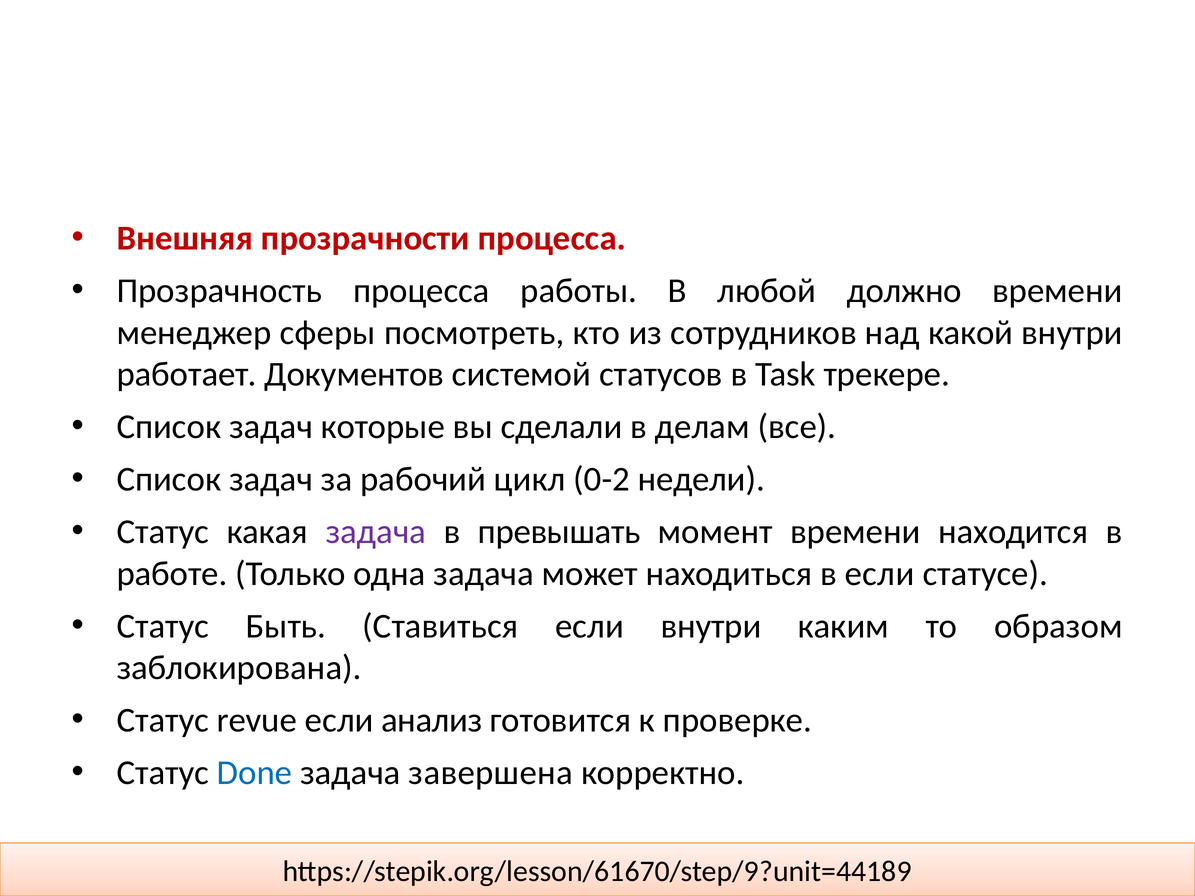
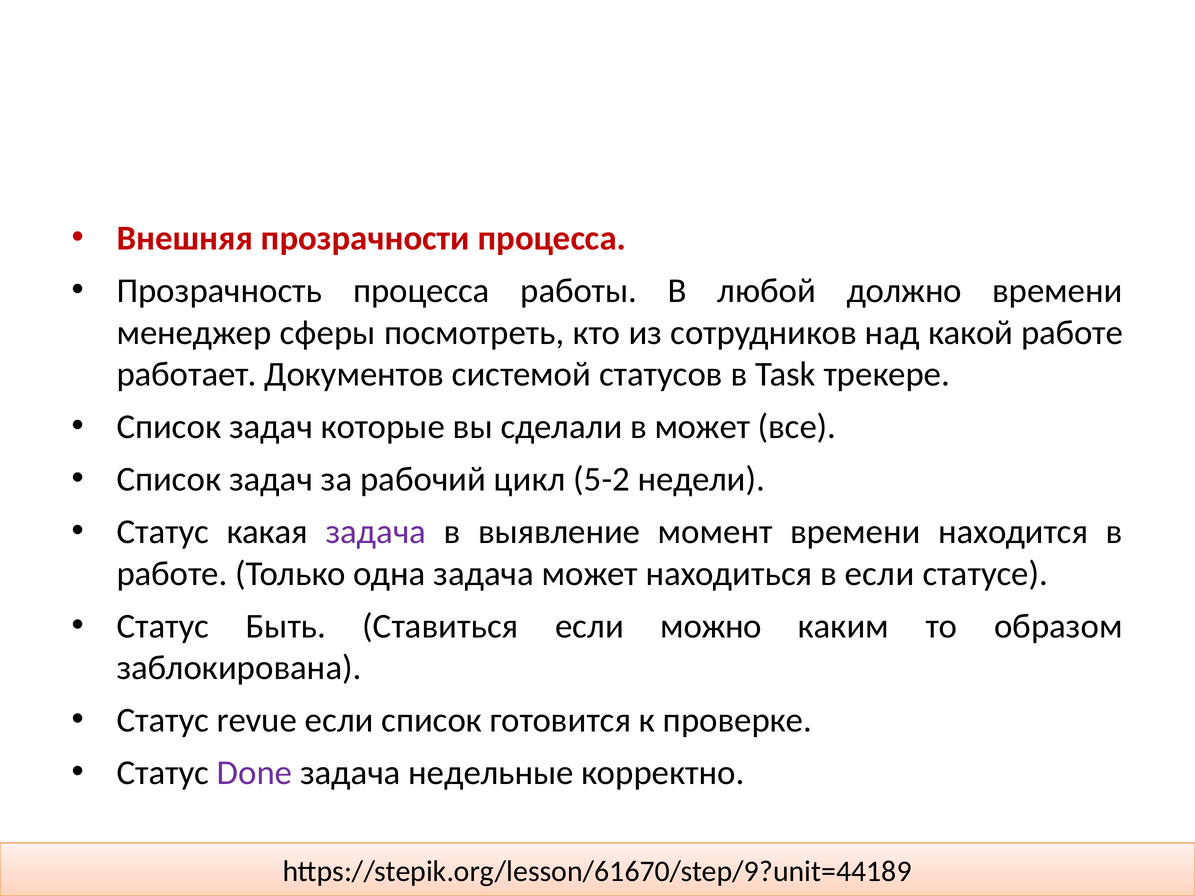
какой внутри: внутри -> работе (1072, 333)
в делам: делам -> может (702, 427)
0-2: 0-2 -> 5-2 (602, 479)
превышать: превышать -> выявление (559, 532)
если внутри: внутри -> можно (711, 626)
если анализ: анализ -> список (432, 721)
Done colour: blue -> purple (255, 773)
завершена: завершена -> недельные (491, 773)
